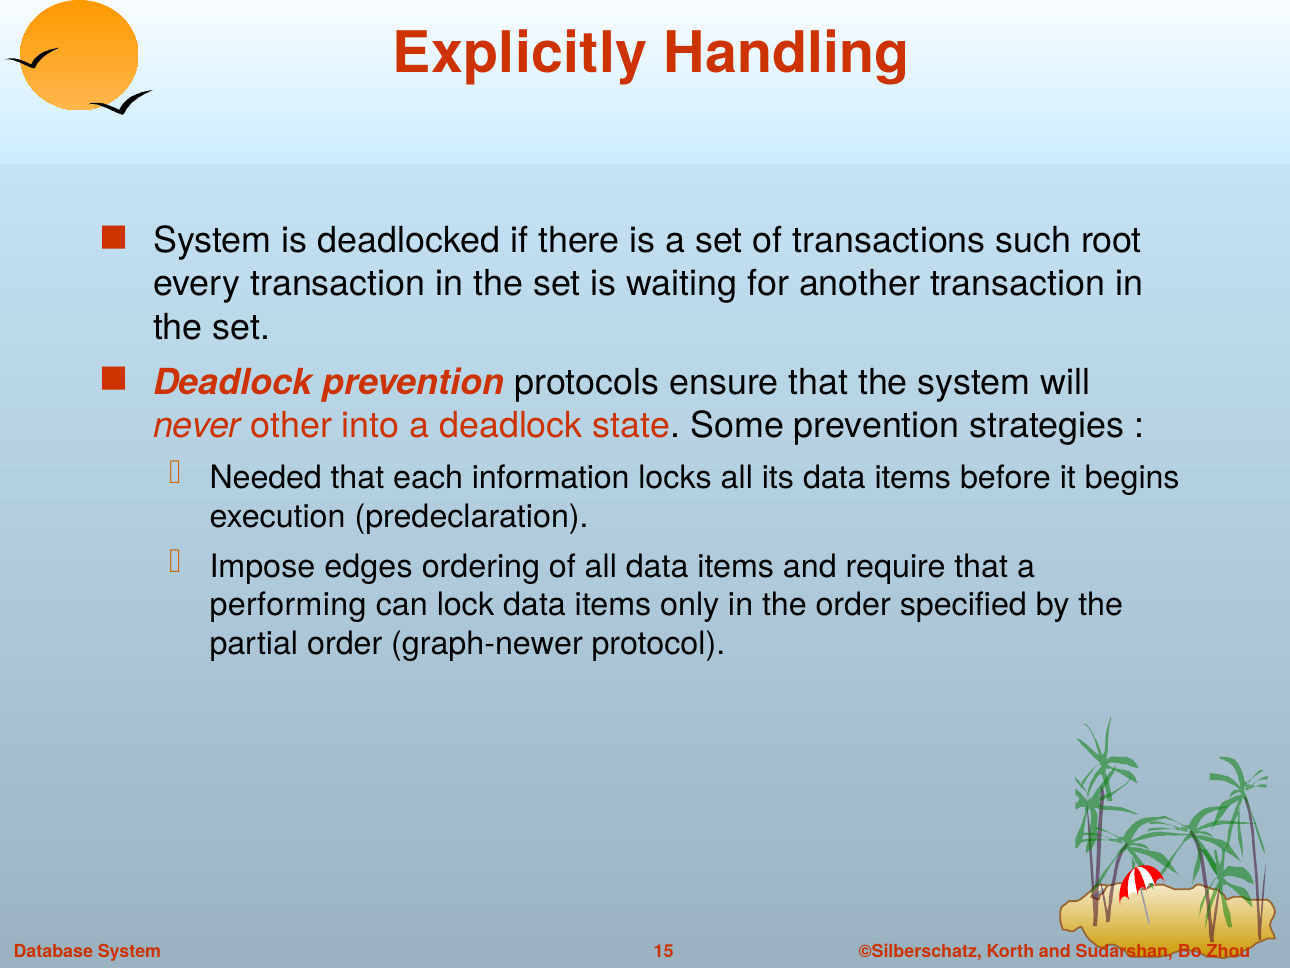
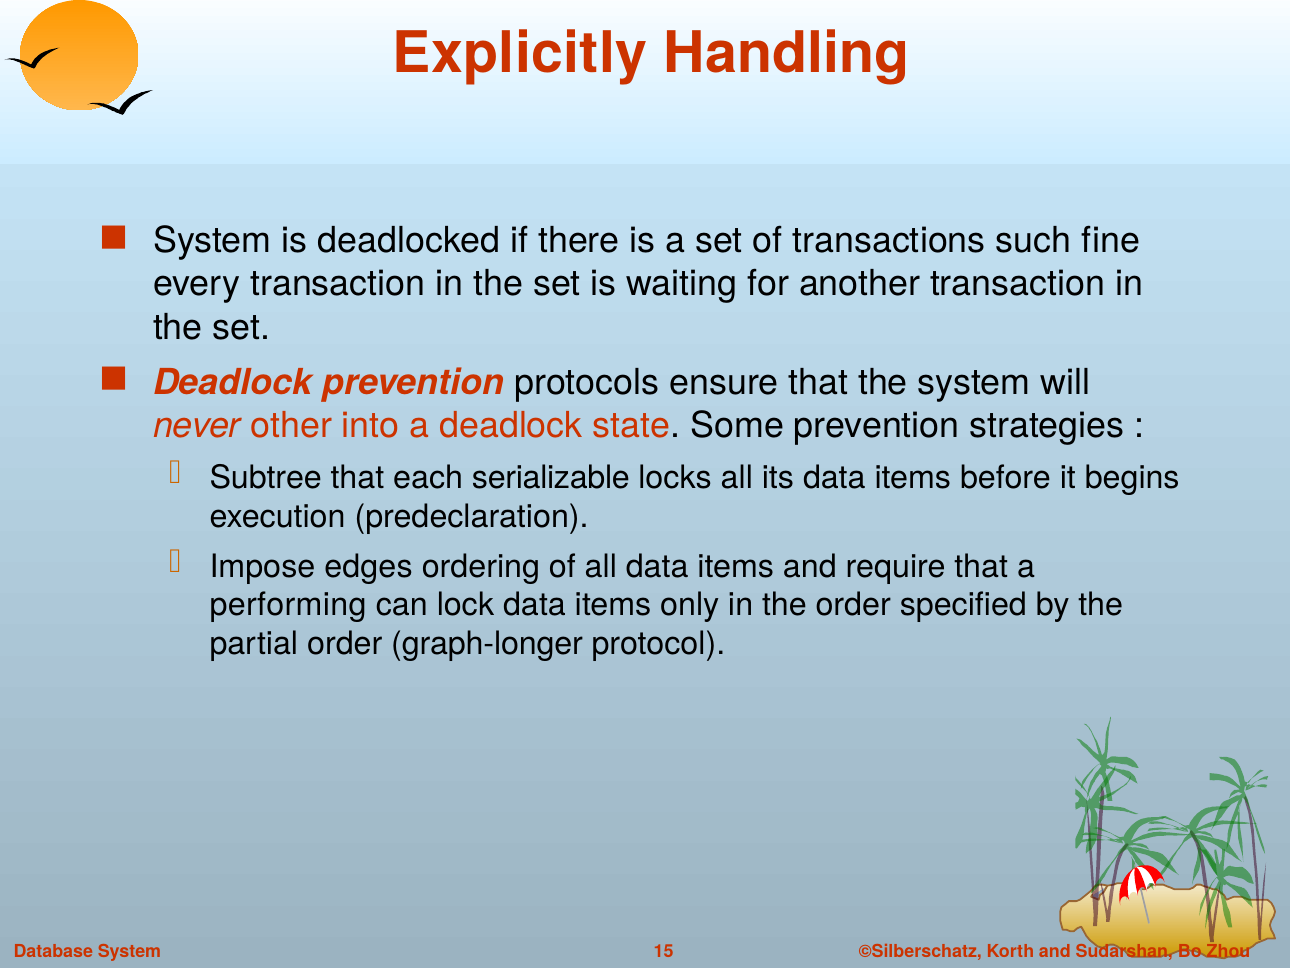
root: root -> fine (1111, 241)
Needed: Needed -> Subtree (266, 477)
information: information -> serializable (551, 477)
graph-newer: graph-newer -> graph-longer (487, 644)
